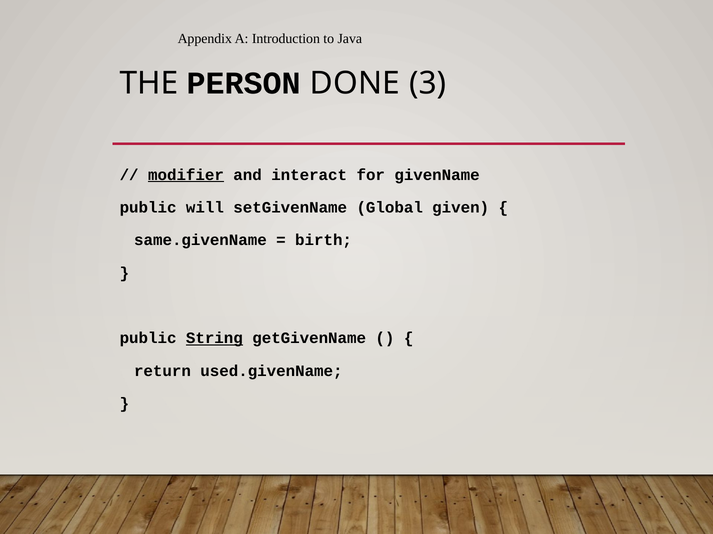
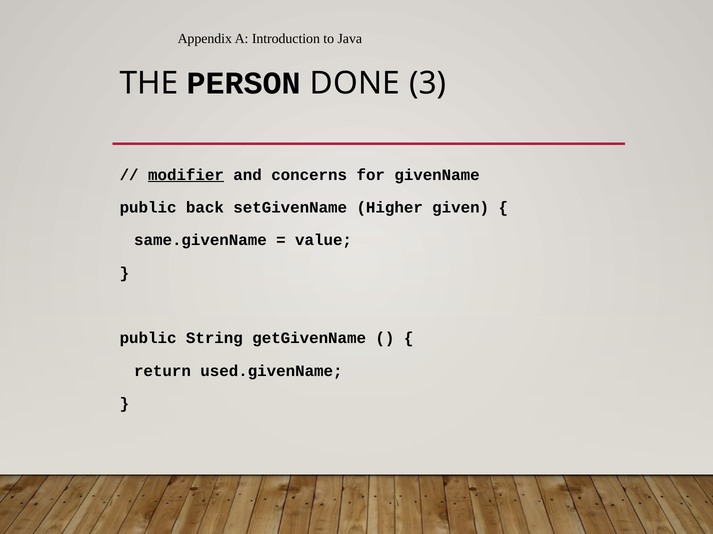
interact: interact -> concerns (309, 175)
will: will -> back (205, 208)
Global: Global -> Higher (390, 208)
birth: birth -> value (324, 241)
String underline: present -> none (214, 339)
